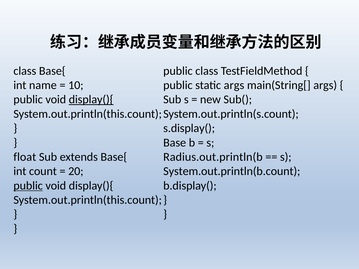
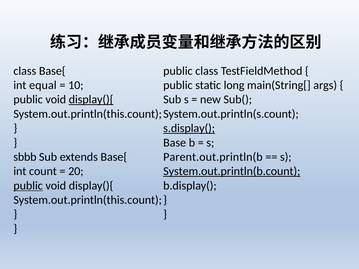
name: name -> equal (43, 85)
static args: args -> long (234, 85)
s.display( underline: none -> present (189, 128)
float: float -> sbbb (25, 157)
Radius.out.println(b: Radius.out.println(b -> Parent.out.println(b (213, 157)
System.out.println(b.count underline: none -> present (232, 171)
